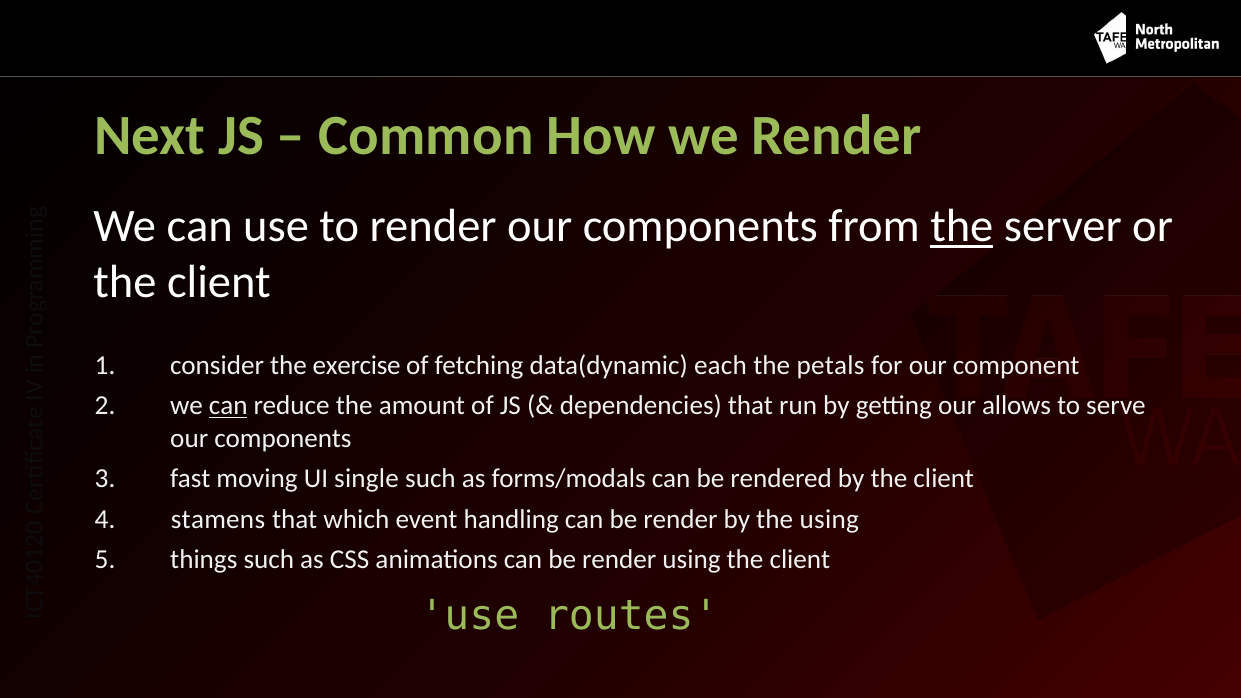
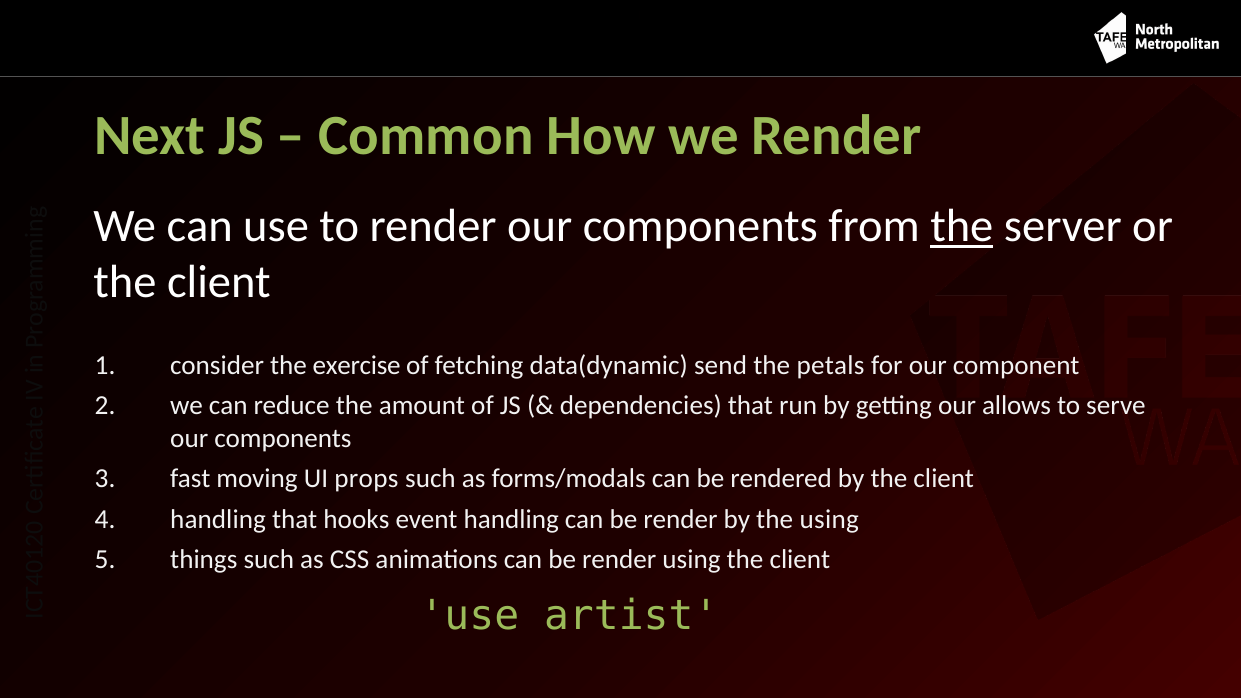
each: each -> send (721, 366)
can underline: present -> none (228, 406)
single: single -> props (366, 479)
stamens: stamens -> handling (218, 519)
which: which -> hooks (356, 519)
routes: routes -> artist (631, 616)
